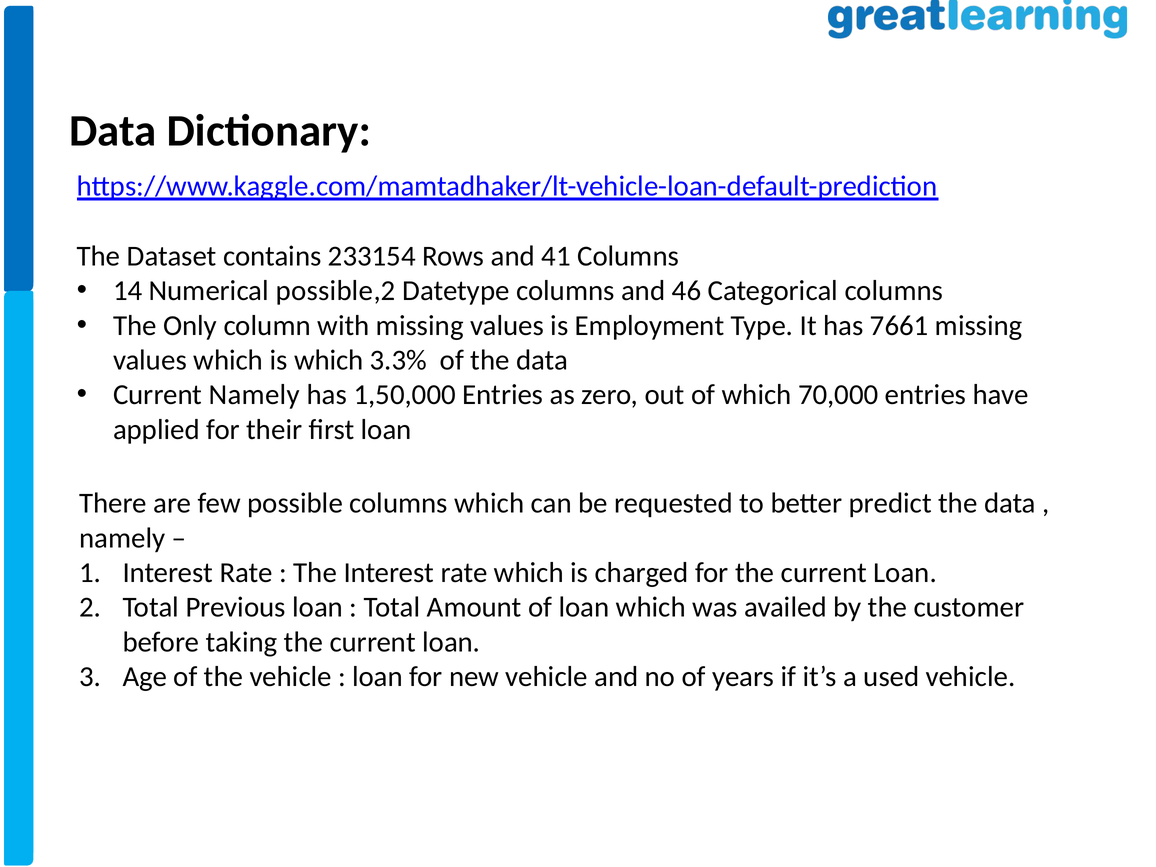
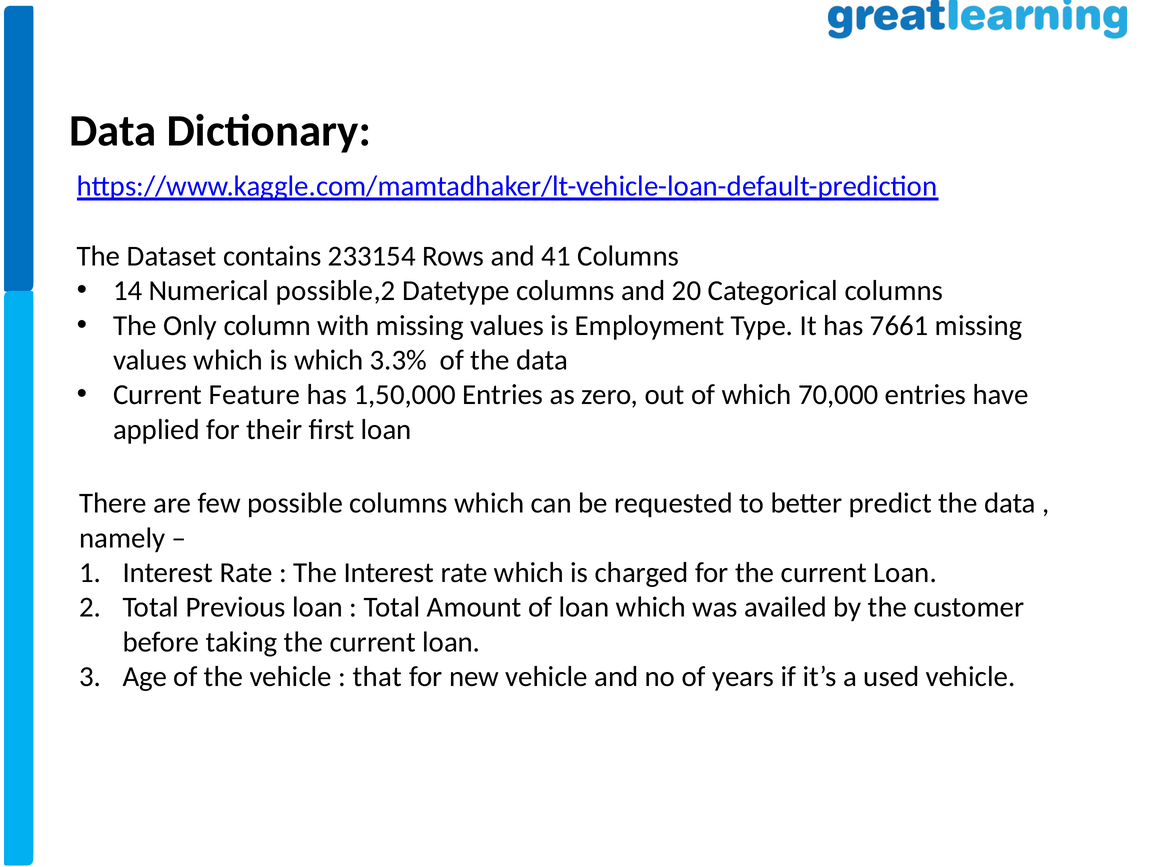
46: 46 -> 20 (687, 291)
Current Namely: Namely -> Feature (254, 395)
loan: loan -> that (377, 677)
